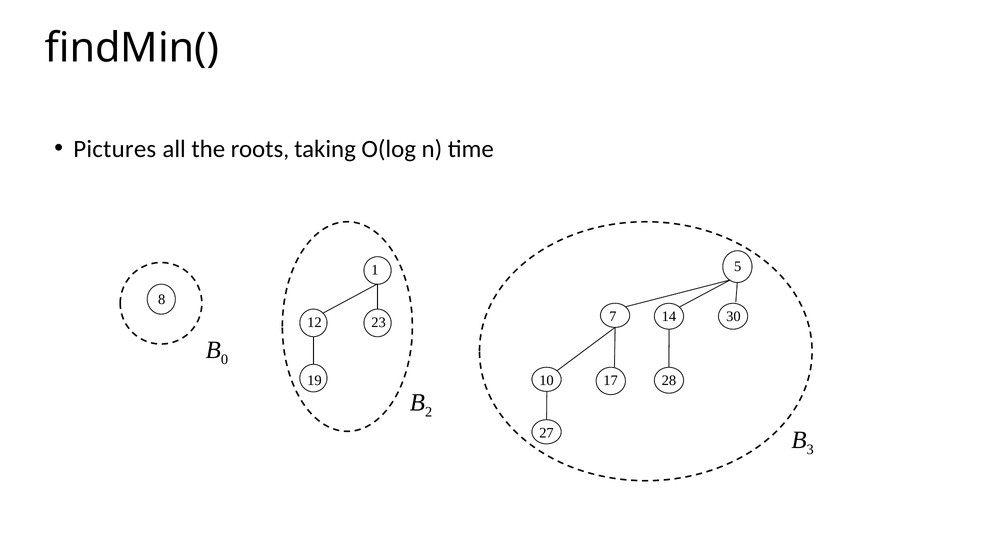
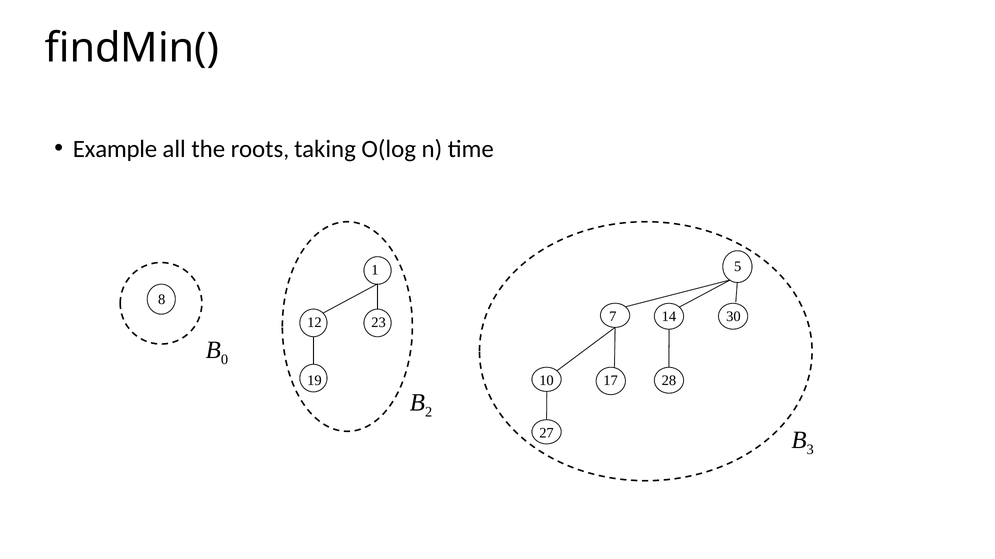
Pictures: Pictures -> Example (115, 149)
